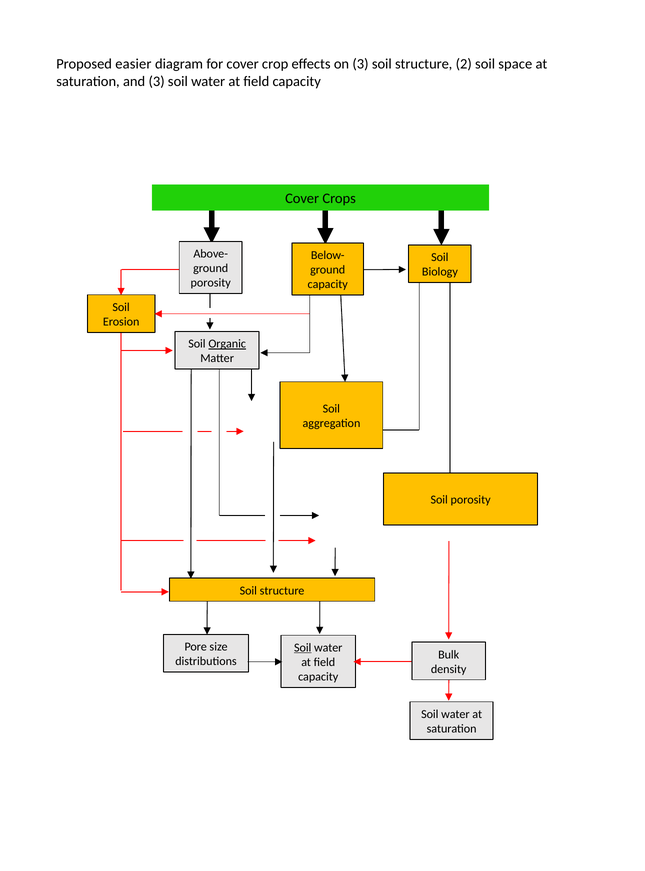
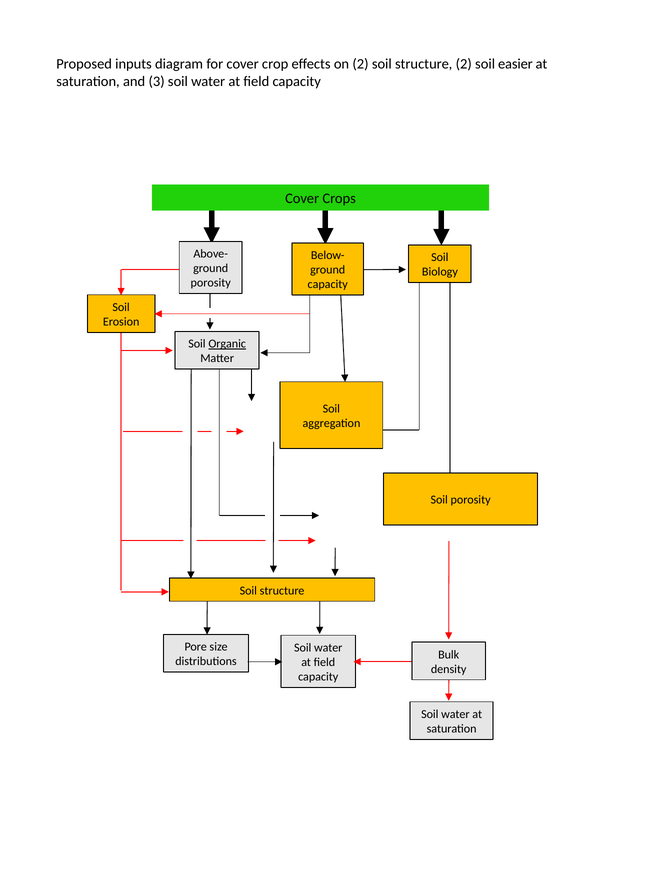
easier: easier -> inputs (134, 64)
on 3: 3 -> 2 (361, 64)
space: space -> easier (515, 64)
Soil underline: present -> none (303, 648)
